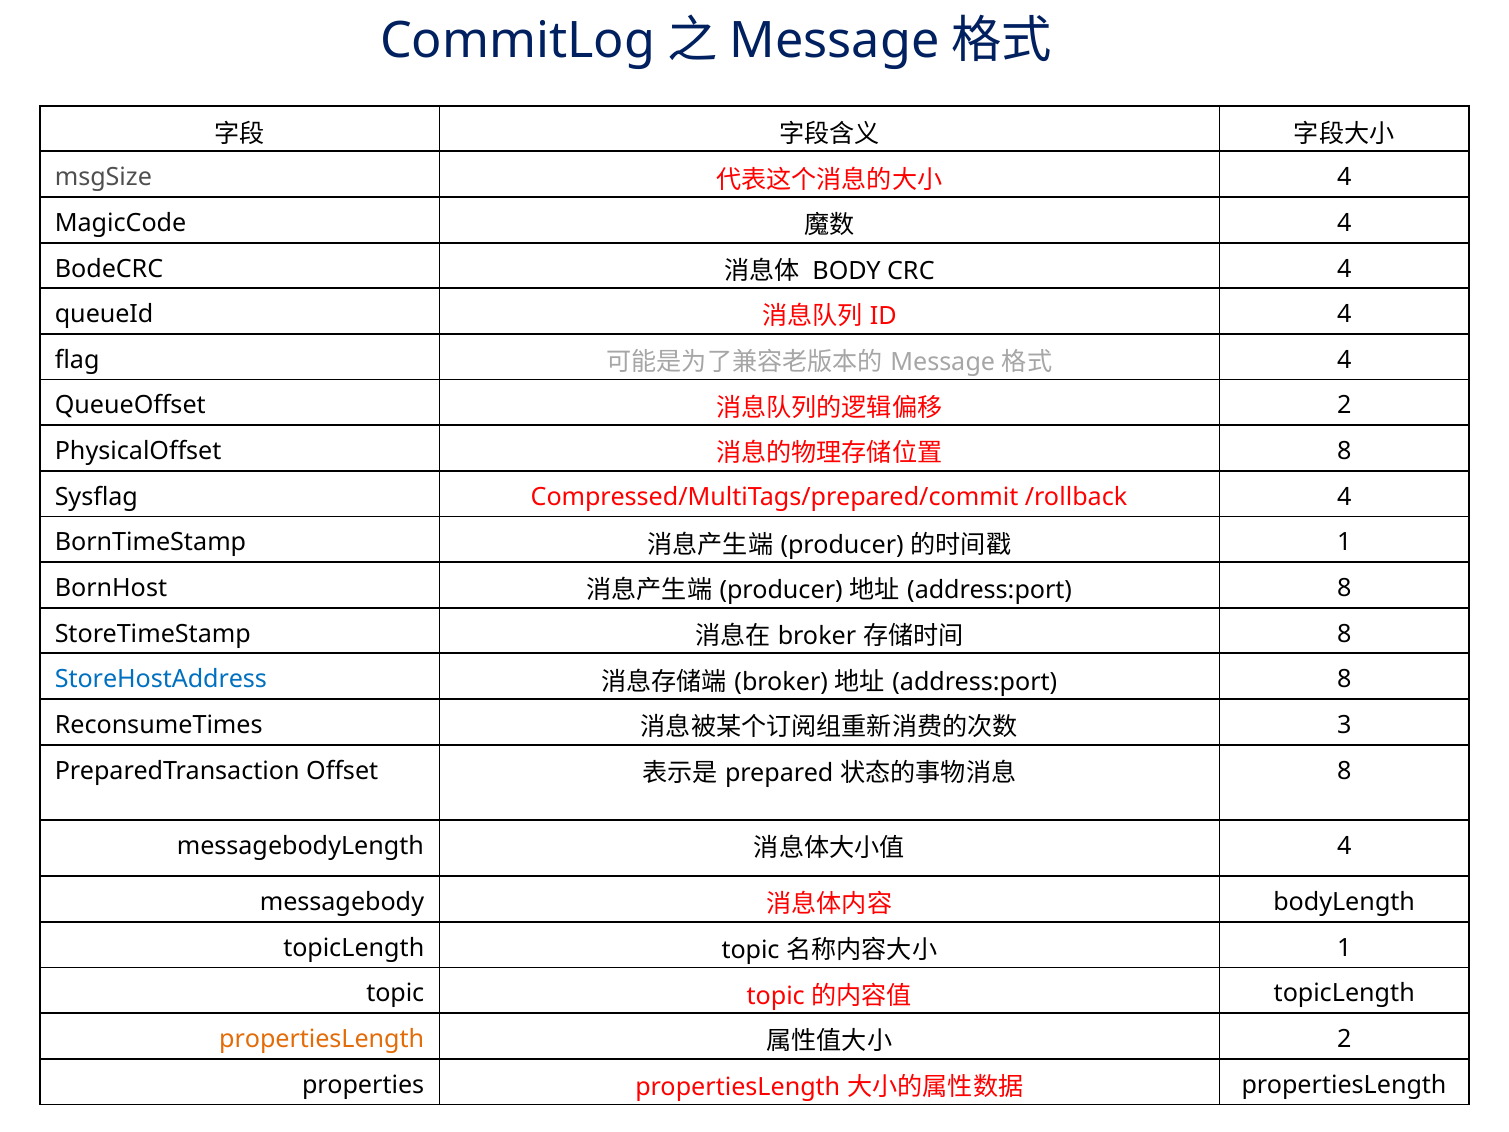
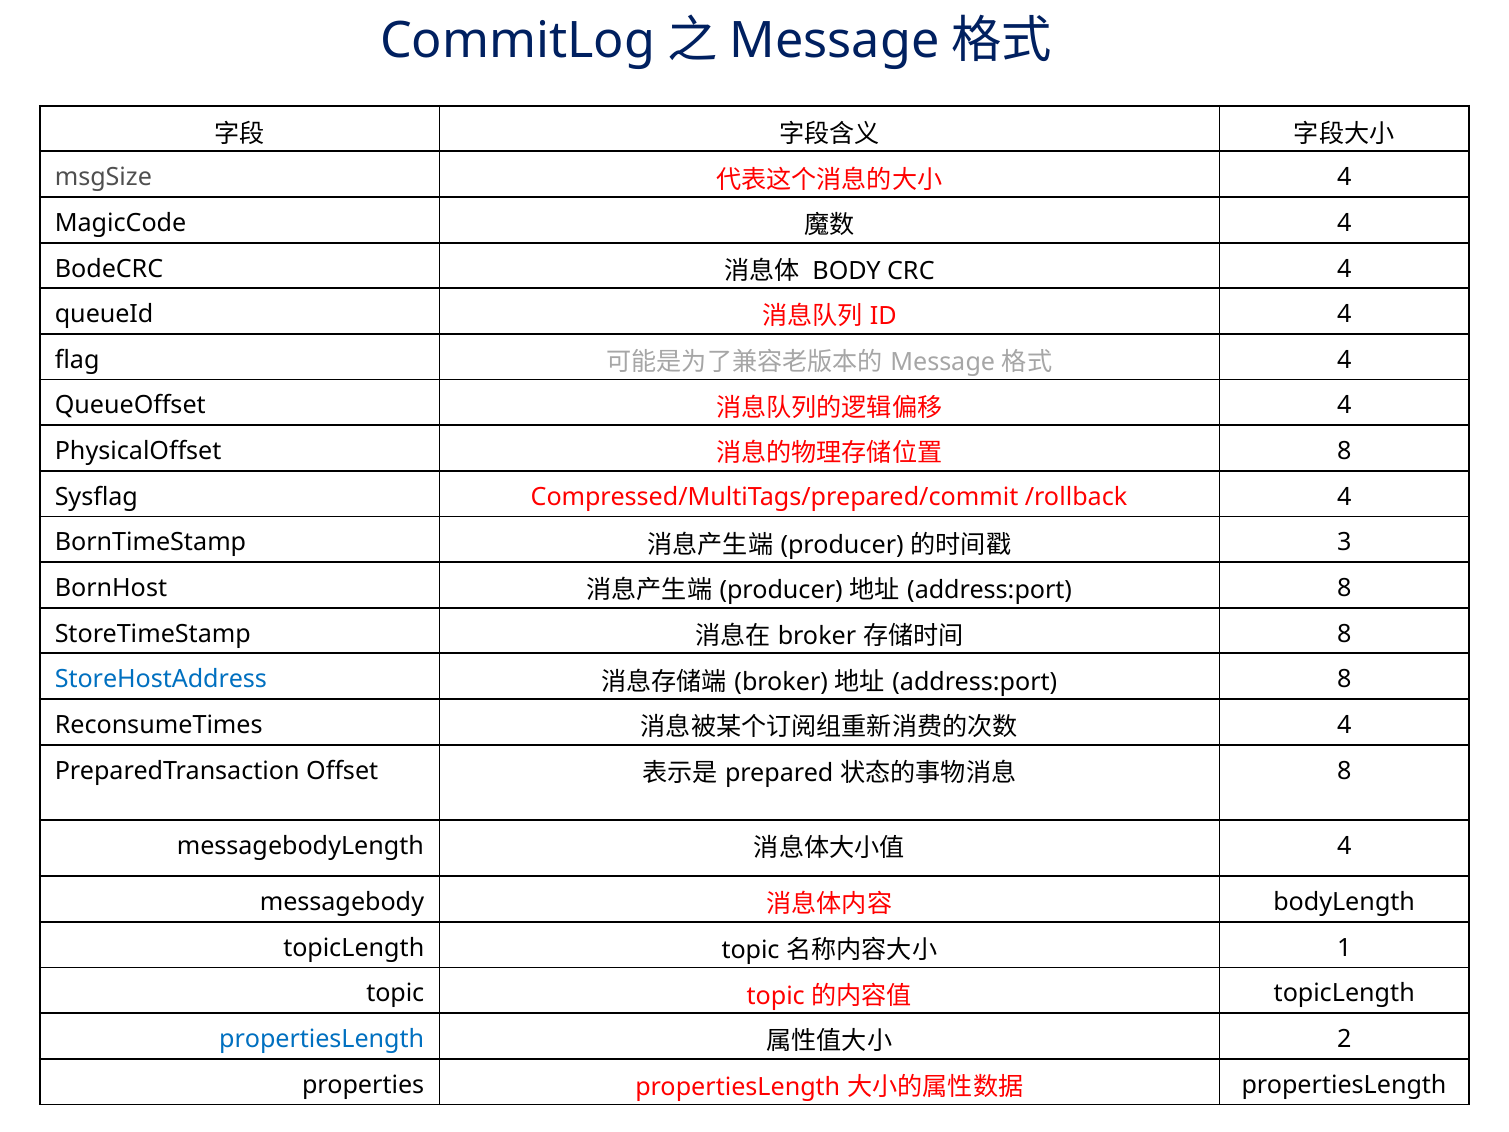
2: 2 -> 4 (1344, 406)
1: 1 -> 3 (1344, 542)
3: 3 -> 4 (1344, 725)
propertiesLength colour: orange -> blue (322, 1039)
